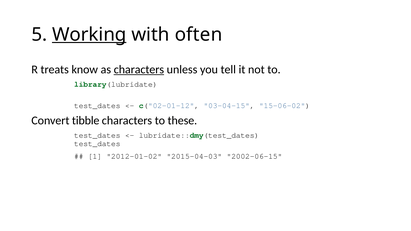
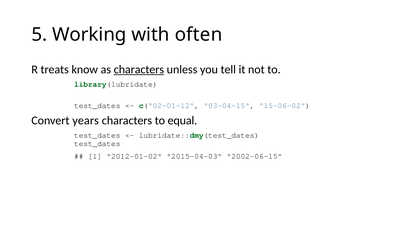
Working underline: present -> none (89, 35)
tibble: tibble -> years (86, 121)
these: these -> equal (182, 121)
